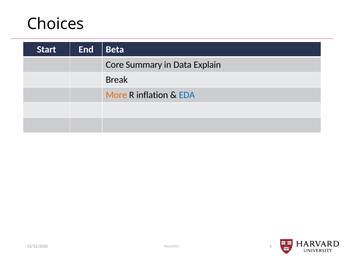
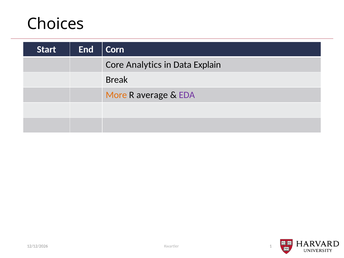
Beta: Beta -> Corn (115, 49)
Summary: Summary -> Analytics (144, 65)
inflation: inflation -> average (152, 95)
EDA colour: blue -> purple (187, 95)
